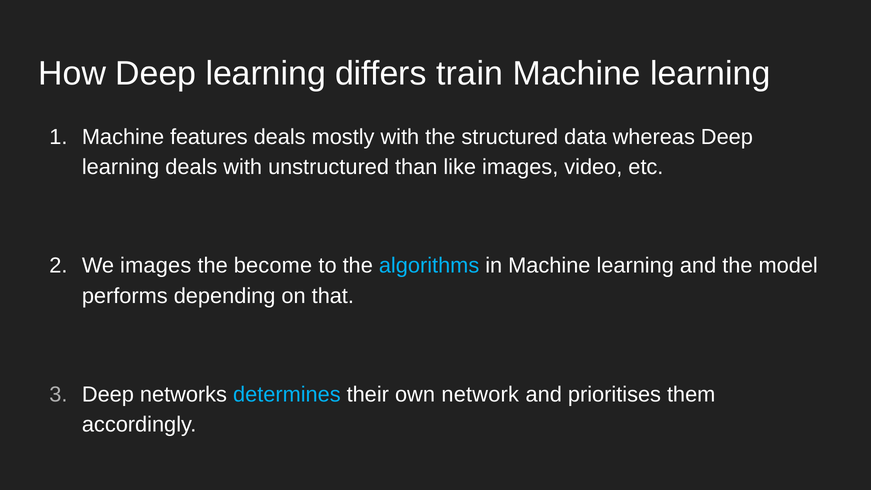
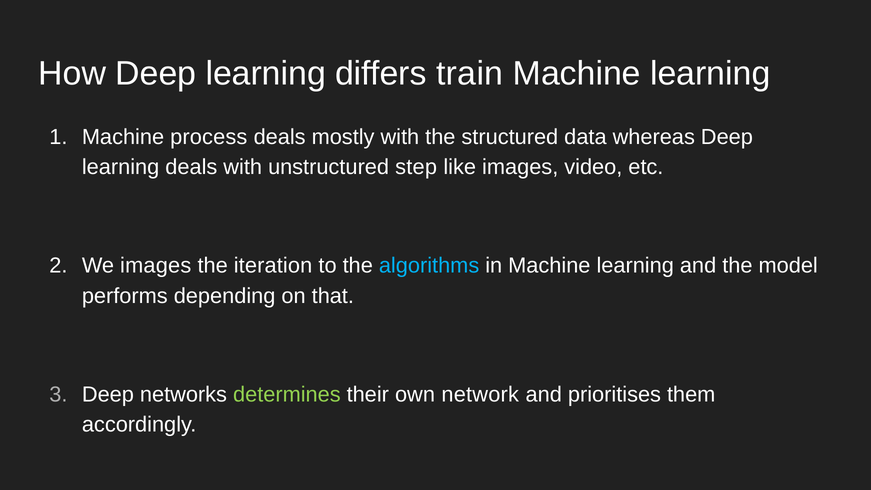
features: features -> process (209, 137)
than: than -> step (416, 167)
become: become -> iteration (273, 266)
determines colour: light blue -> light green (287, 395)
